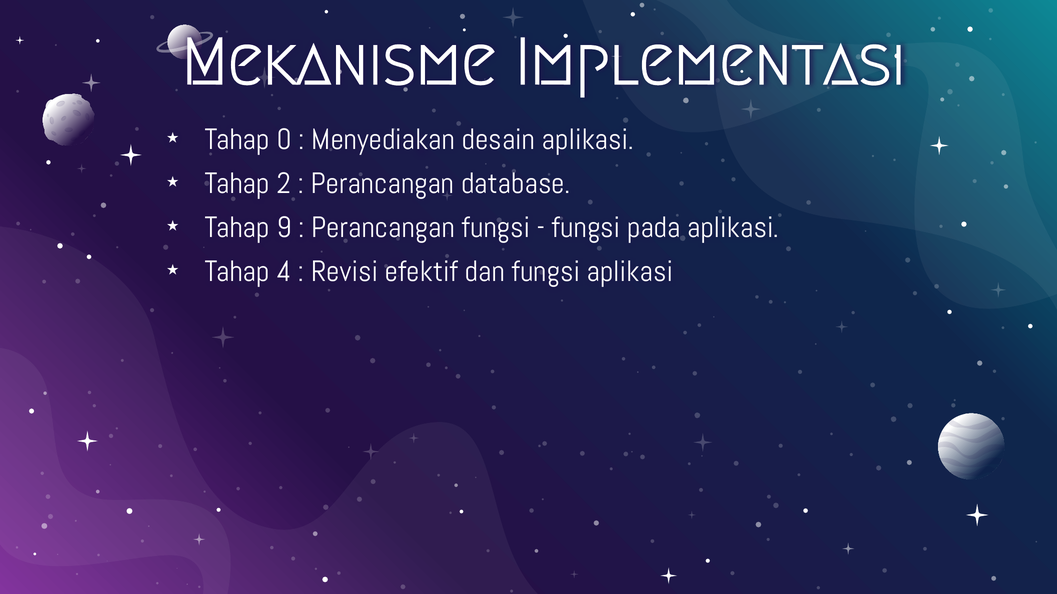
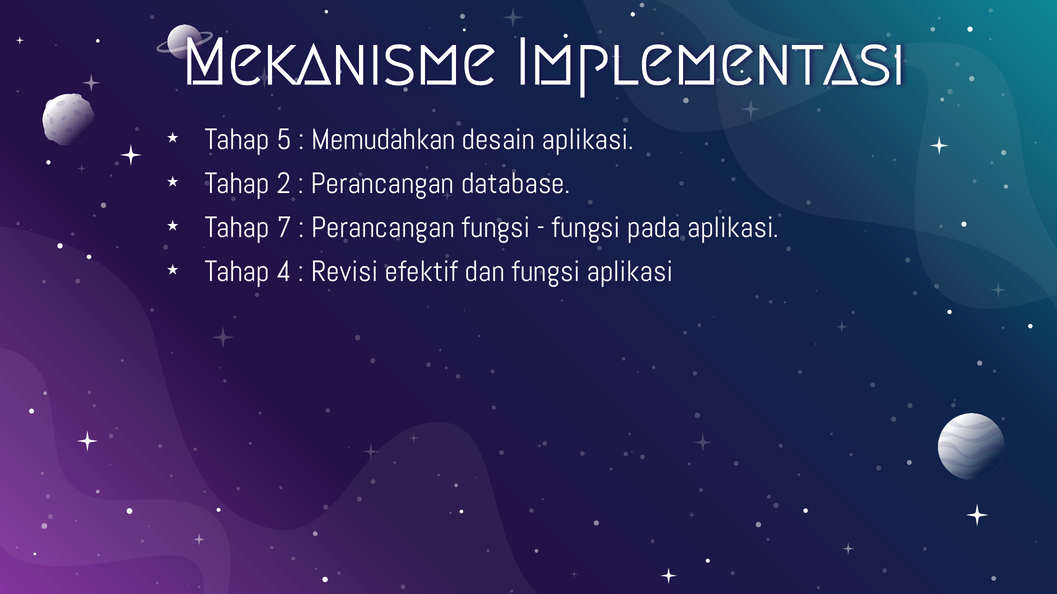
0: 0 -> 5 (284, 140)
Menyediakan: Menyediakan -> Memudahkan (383, 140)
9: 9 -> 7 (284, 228)
